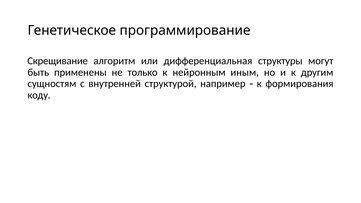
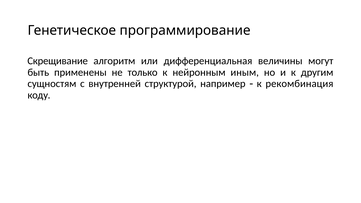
структуры: структуры -> величины (280, 61)
формирования: формирования -> рекомбинация (299, 84)
